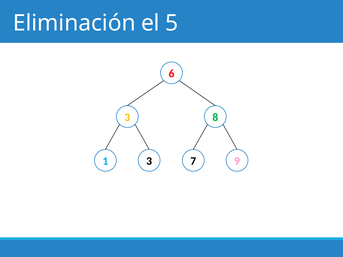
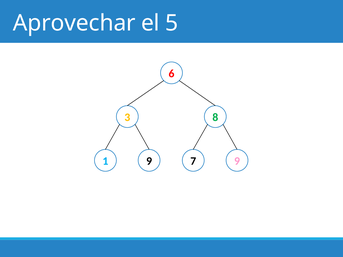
Eliminación: Eliminación -> Aprovechar (74, 23)
1 3: 3 -> 9 (149, 161)
